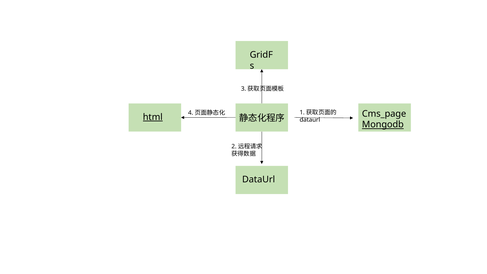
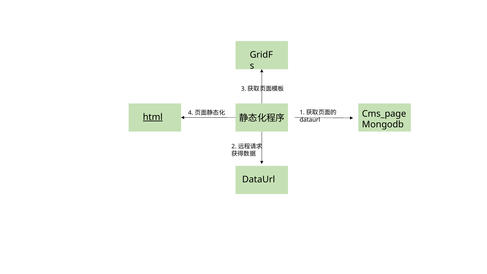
Mongodb underline: present -> none (383, 125)
